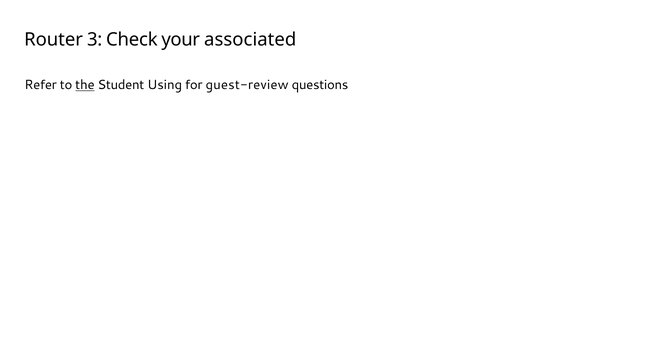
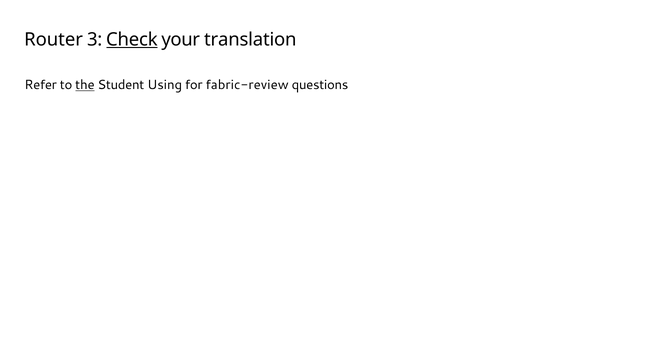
Check underline: none -> present (132, 39)
associated: associated -> translation (250, 39)
guest-review: guest-review -> fabric-review (247, 85)
